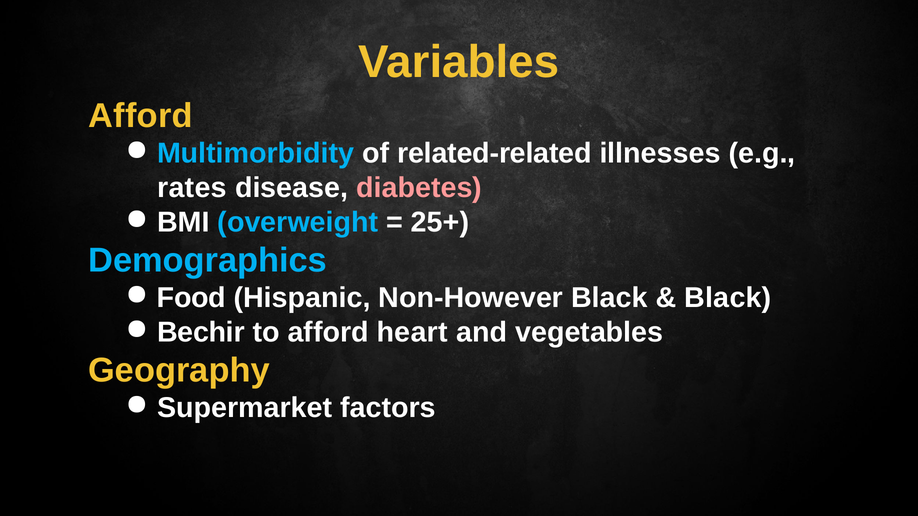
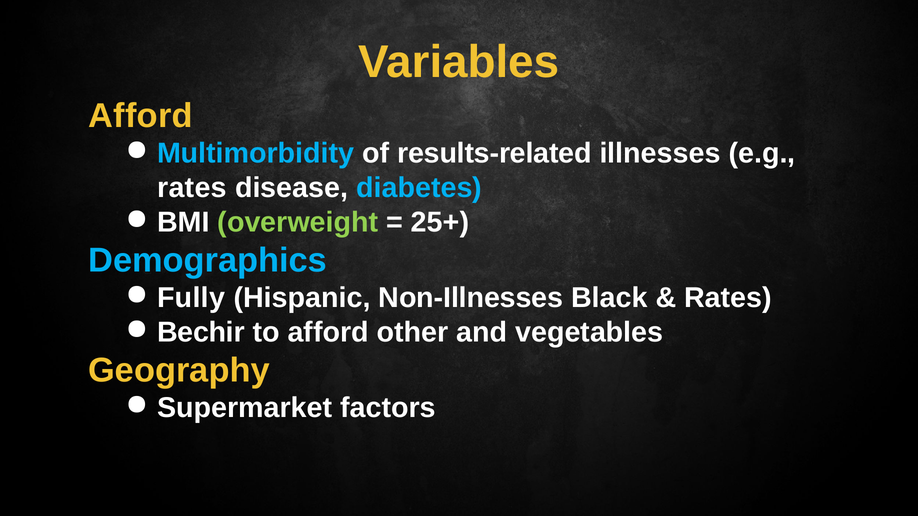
related-related: related-related -> results-related (494, 154)
diabetes colour: pink -> light blue (419, 188)
overweight colour: light blue -> light green (298, 222)
Food: Food -> Fully (191, 298)
Non-However: Non-However -> Non-Illnesses (471, 298)
Black: Black -> Rates (728, 298)
heart: heart -> other (412, 333)
